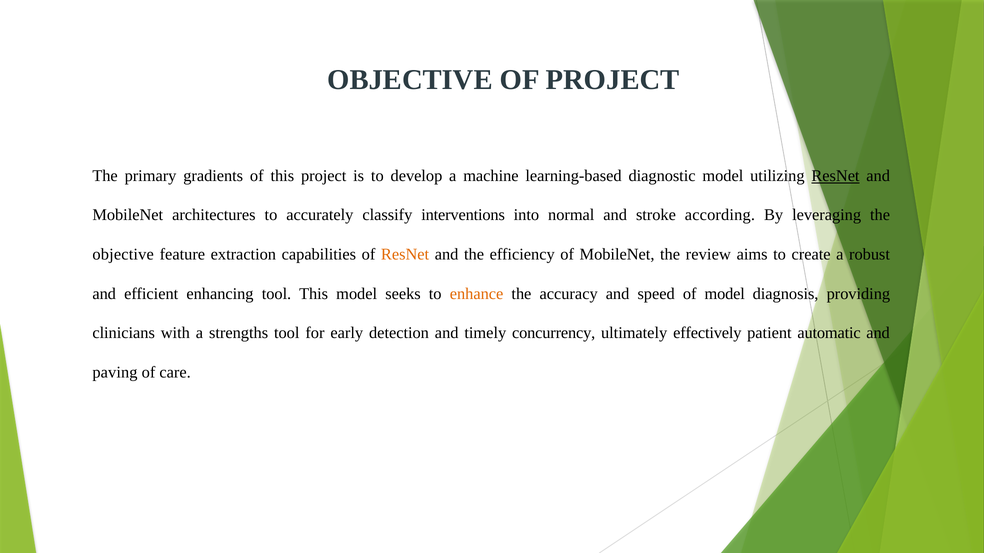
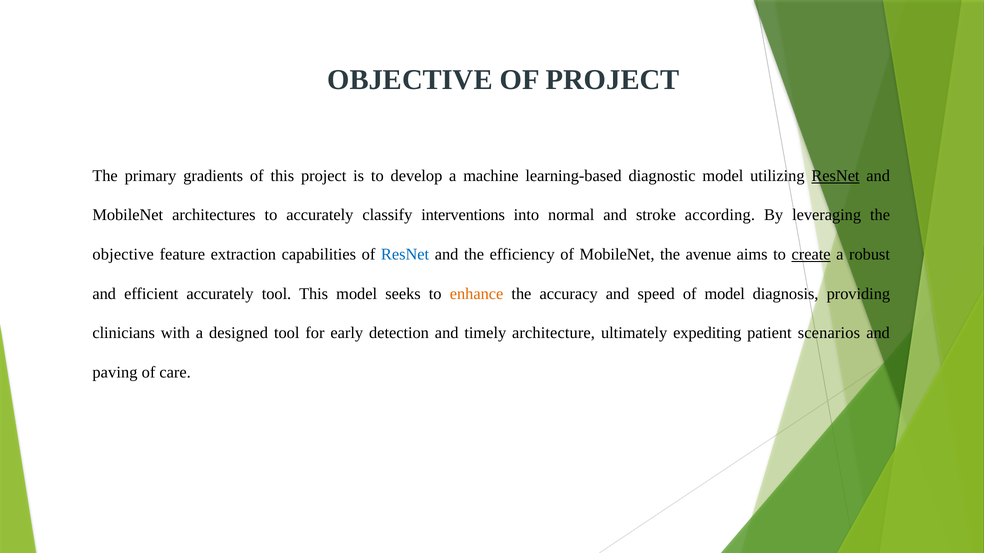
ResNet colour: orange -> blue (405, 255)
review: review -> avenue (708, 255)
create underline: none -> present (811, 255)
efficient enhancing: enhancing -> accurately (220, 294)
strengths: strengths -> designed (239, 333)
concurrency: concurrency -> architecture (554, 333)
effectively: effectively -> expediting (707, 333)
automatic: automatic -> scenarios (829, 333)
